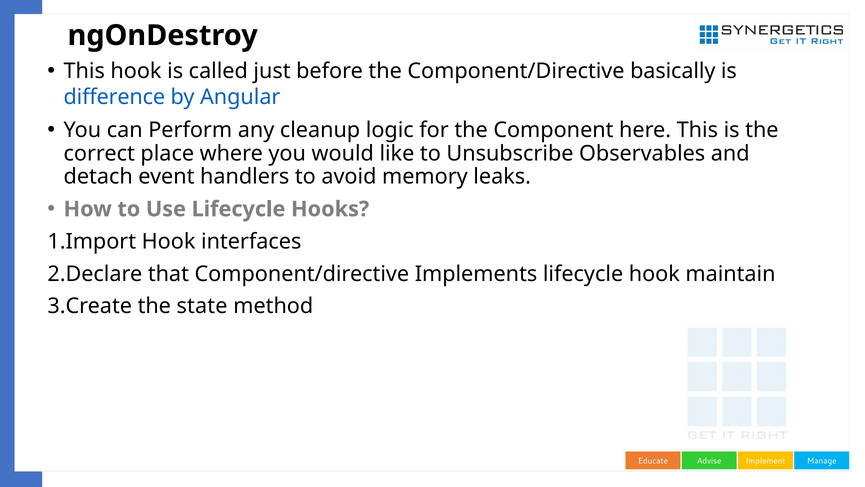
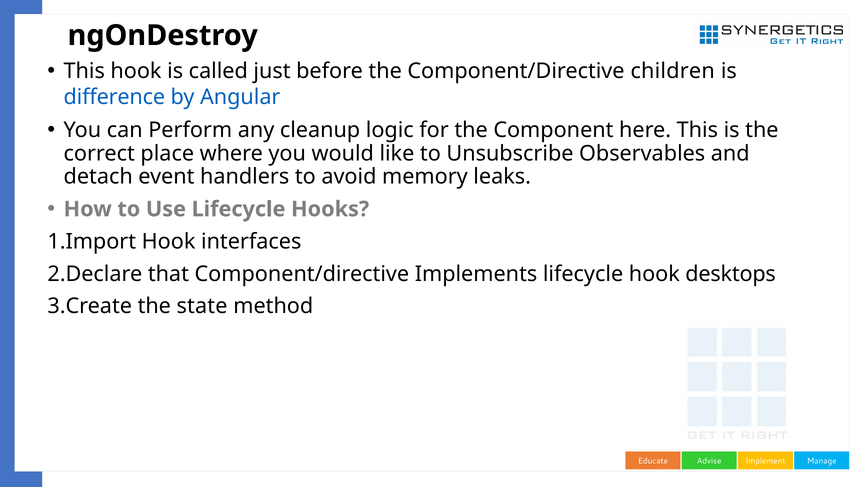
basically: basically -> children (673, 71)
maintain: maintain -> desktops (731, 274)
